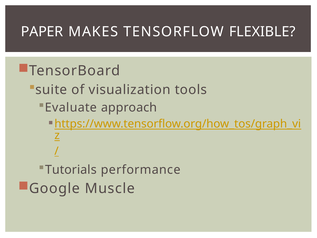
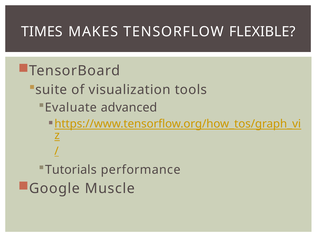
PAPER: PAPER -> TIMES (42, 32)
approach: approach -> advanced (129, 107)
